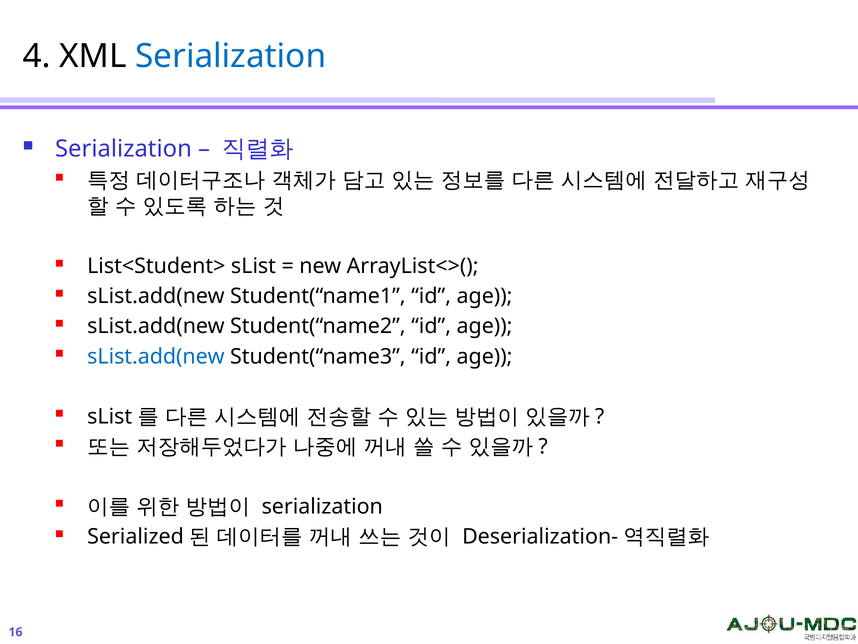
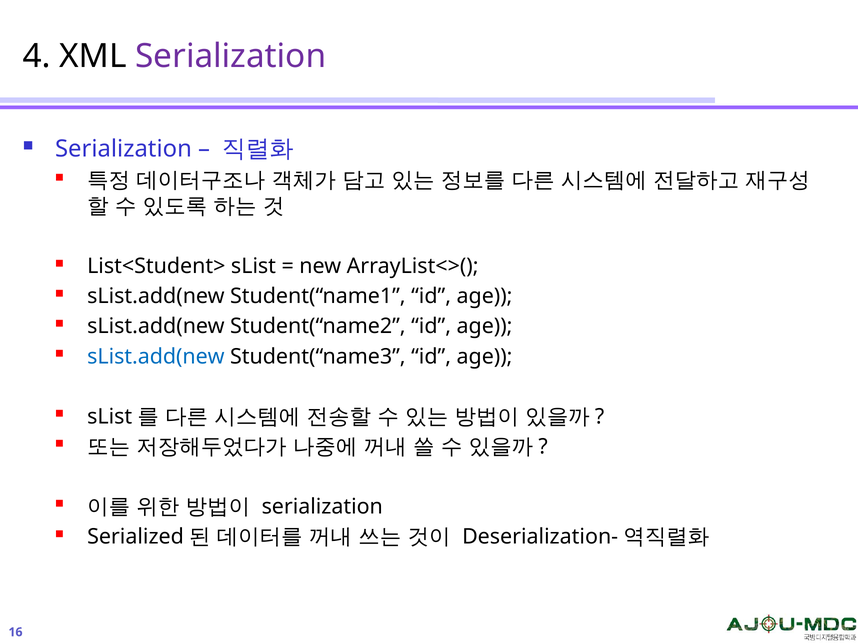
Serialization colour: blue -> purple (231, 56)
